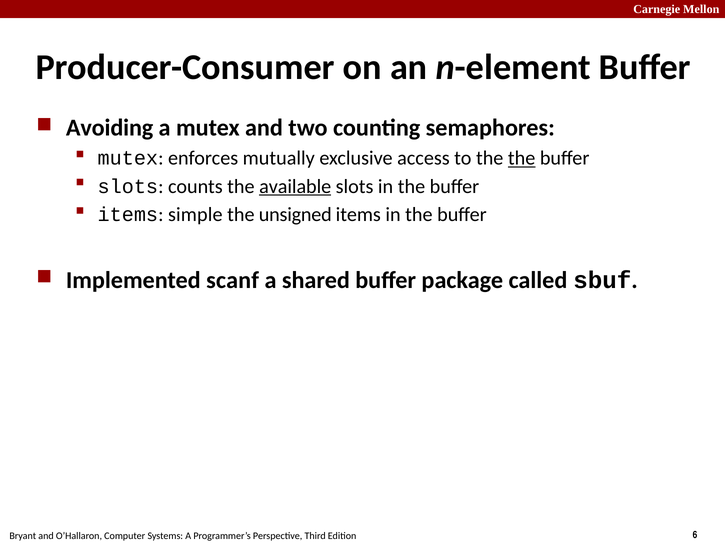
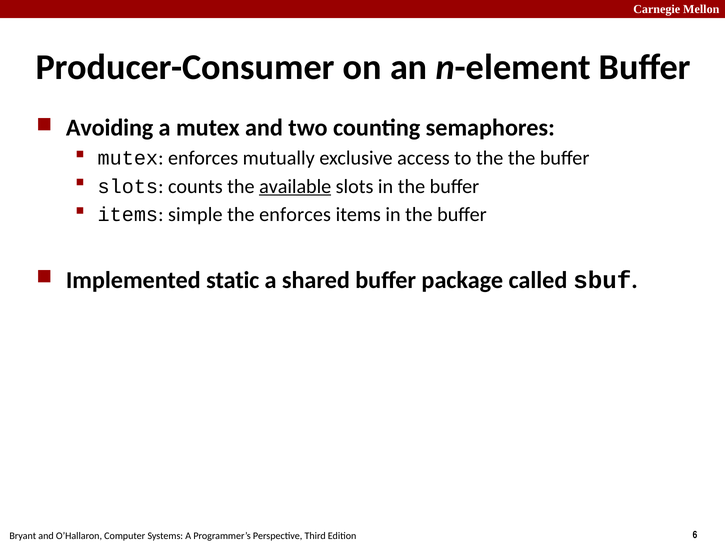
the underline: present -> none (522, 158)
the unsigned: unsigned -> enforces (295, 215)
scanf: scanf -> static (233, 280)
